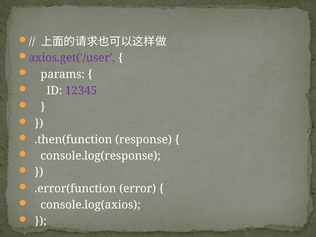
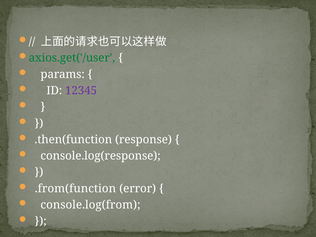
axios.get('/user colour: purple -> green (72, 58)
.error(function: .error(function -> .from(function (75, 189)
console.log(axios: console.log(axios -> console.log(from (90, 205)
